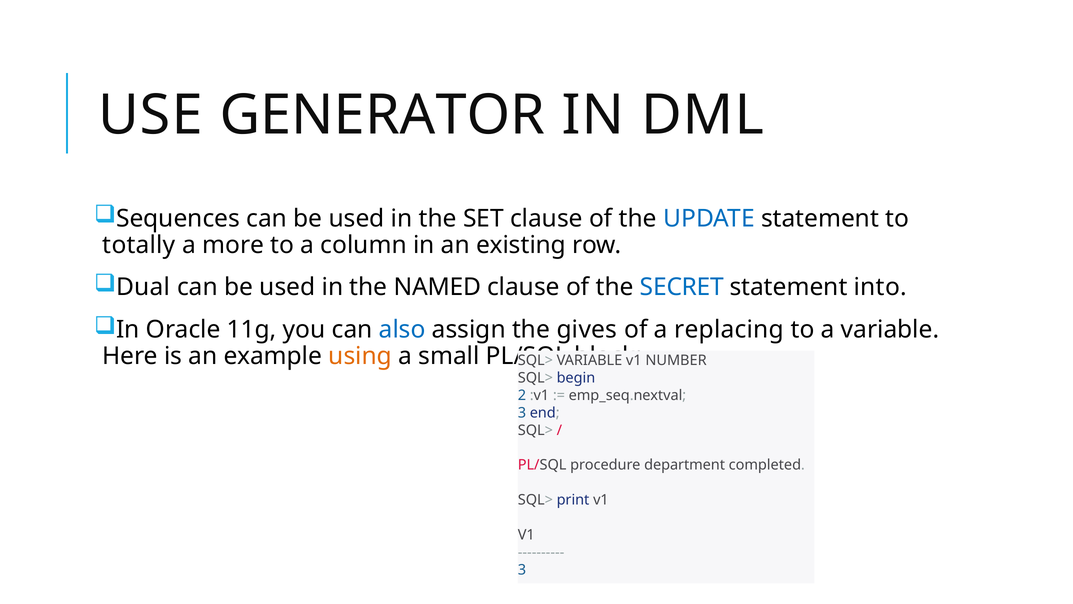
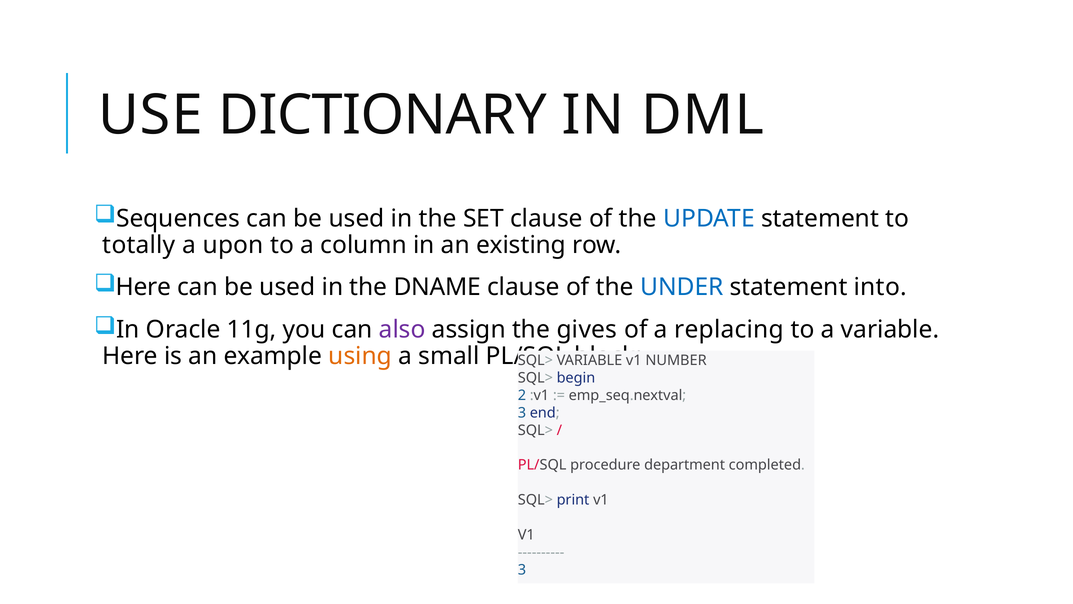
GENERATOR: GENERATOR -> DICTIONARY (383, 115)
more: more -> upon (233, 245)
Dual: Dual -> Here (144, 287)
NAMED: NAMED -> DNAME (437, 287)
SECRET: SECRET -> UNDER (682, 287)
also colour: blue -> purple (402, 329)
